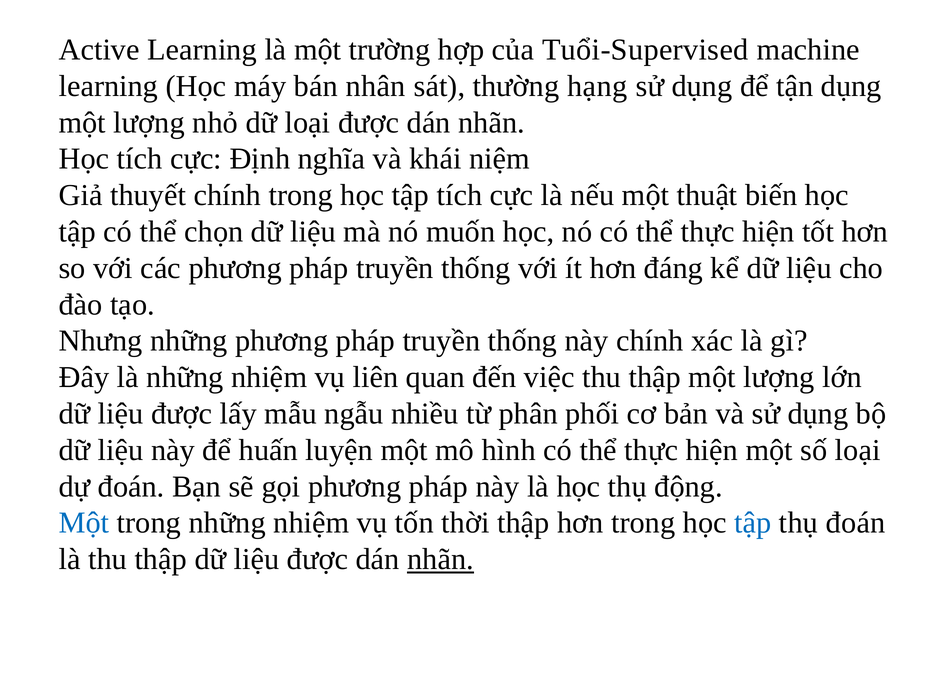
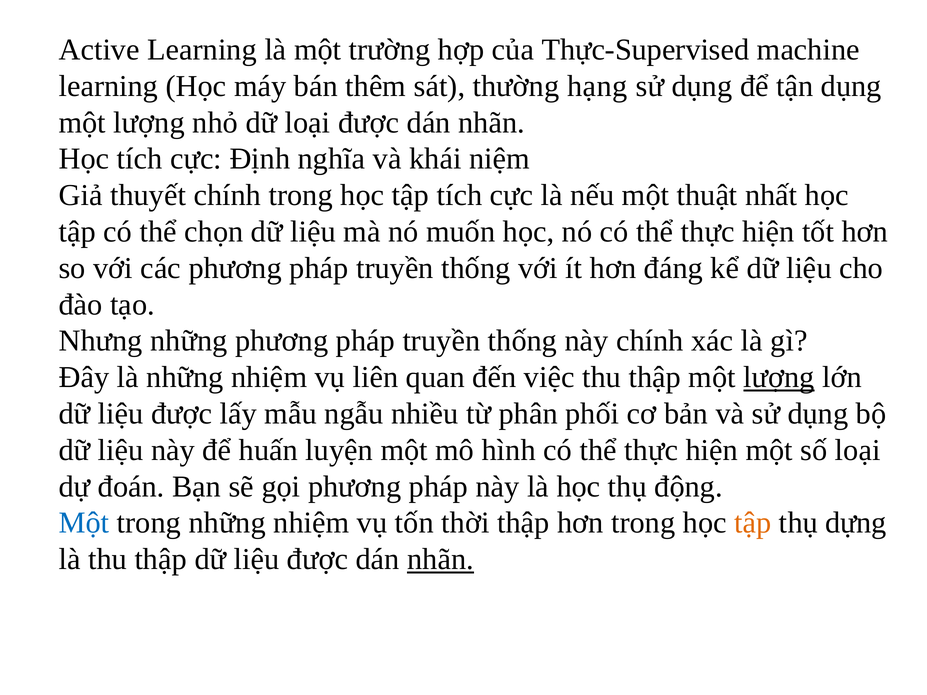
Tuổi-Supervised: Tuổi-Supervised -> Thực-Supervised (645, 50)
nhân: nhân -> thêm (376, 86)
biến: biến -> nhất (771, 195)
lượng underline: none -> present (779, 377)
tập colour: blue -> orange (753, 523)
thụ đoán: đoán -> dựng (856, 523)
